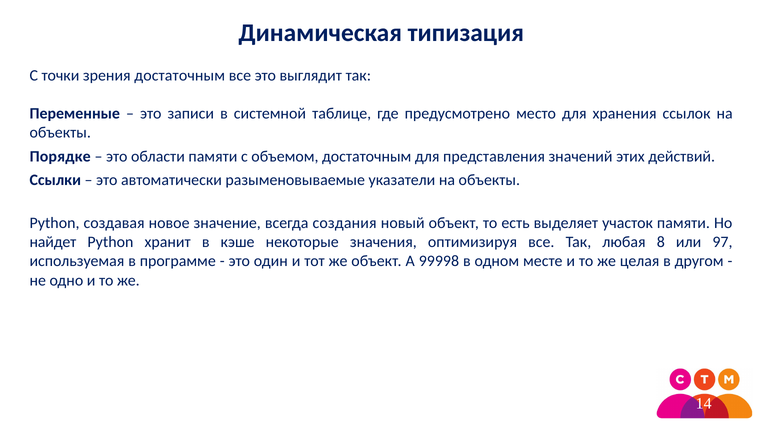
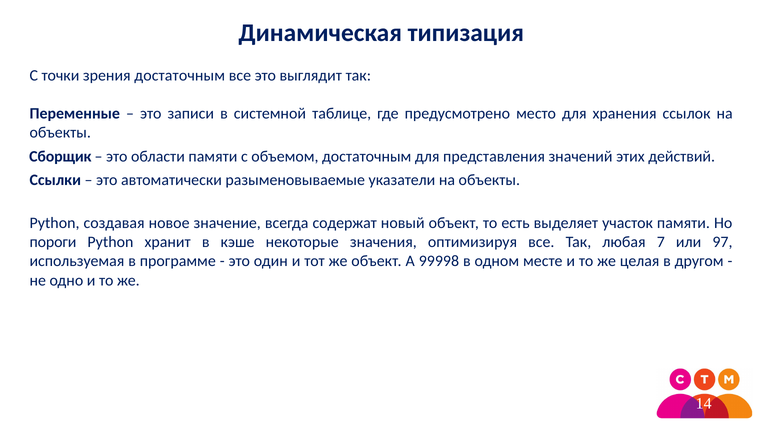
Порядке: Порядке -> Сборщик (60, 156)
создания: создания -> содержат (345, 223)
найдет: найдет -> пороги (53, 242)
8: 8 -> 7 (661, 242)
